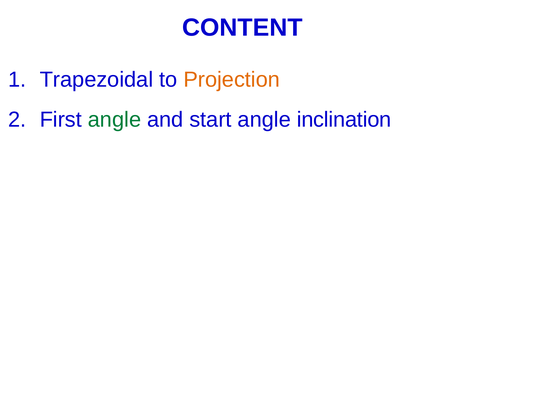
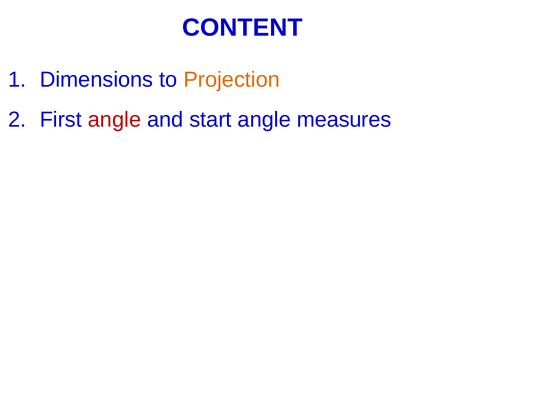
Trapezoidal: Trapezoidal -> Dimensions (96, 80)
angle colour: green -> red (115, 120)
inclination: inclination -> measures (344, 120)
